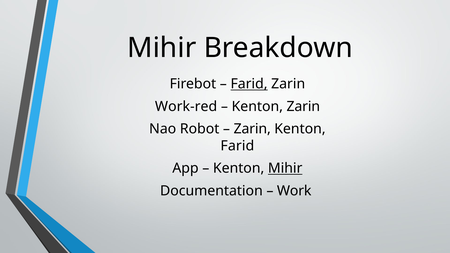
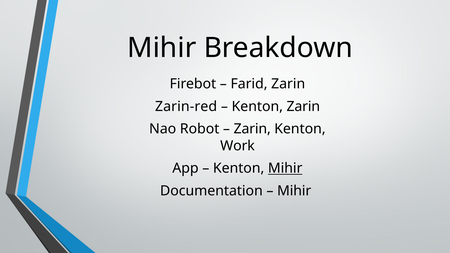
Farid underline: present -> none (249, 84)
Work-red: Work-red -> Zarin-red (186, 106)
Farid: Farid -> Work (238, 146)
Work: Work -> Mihir (294, 191)
